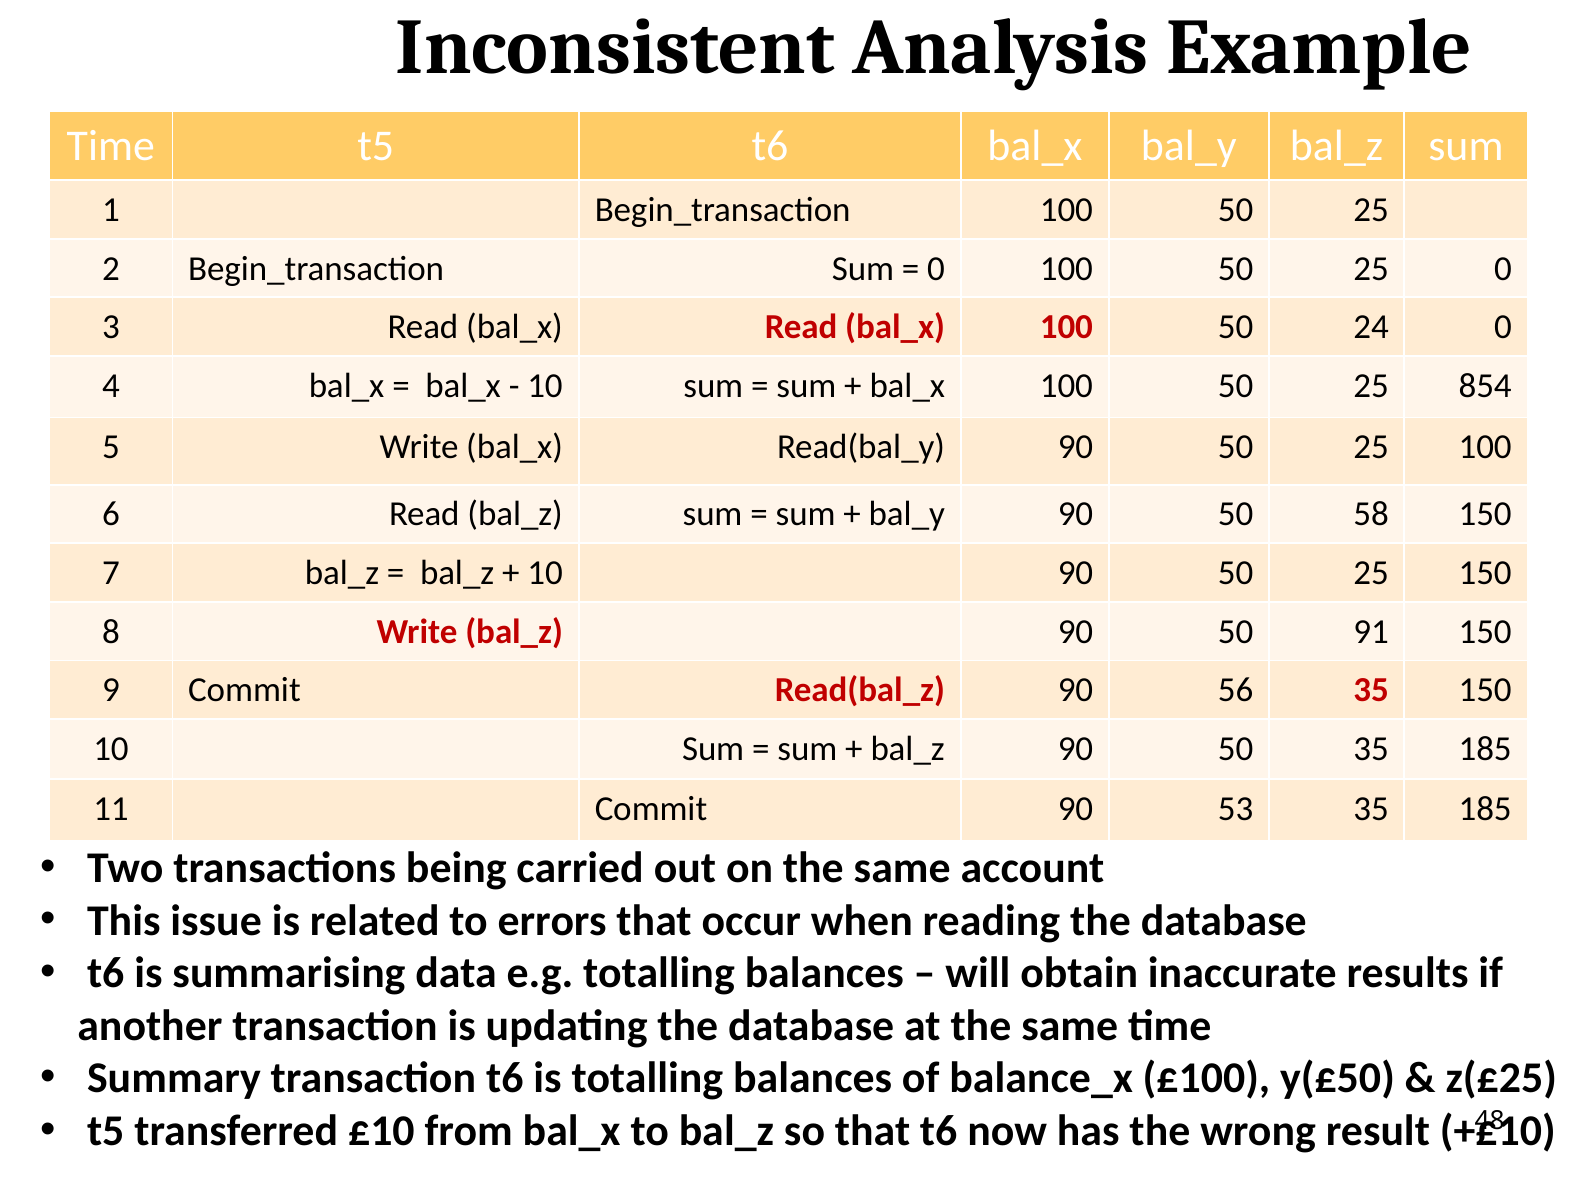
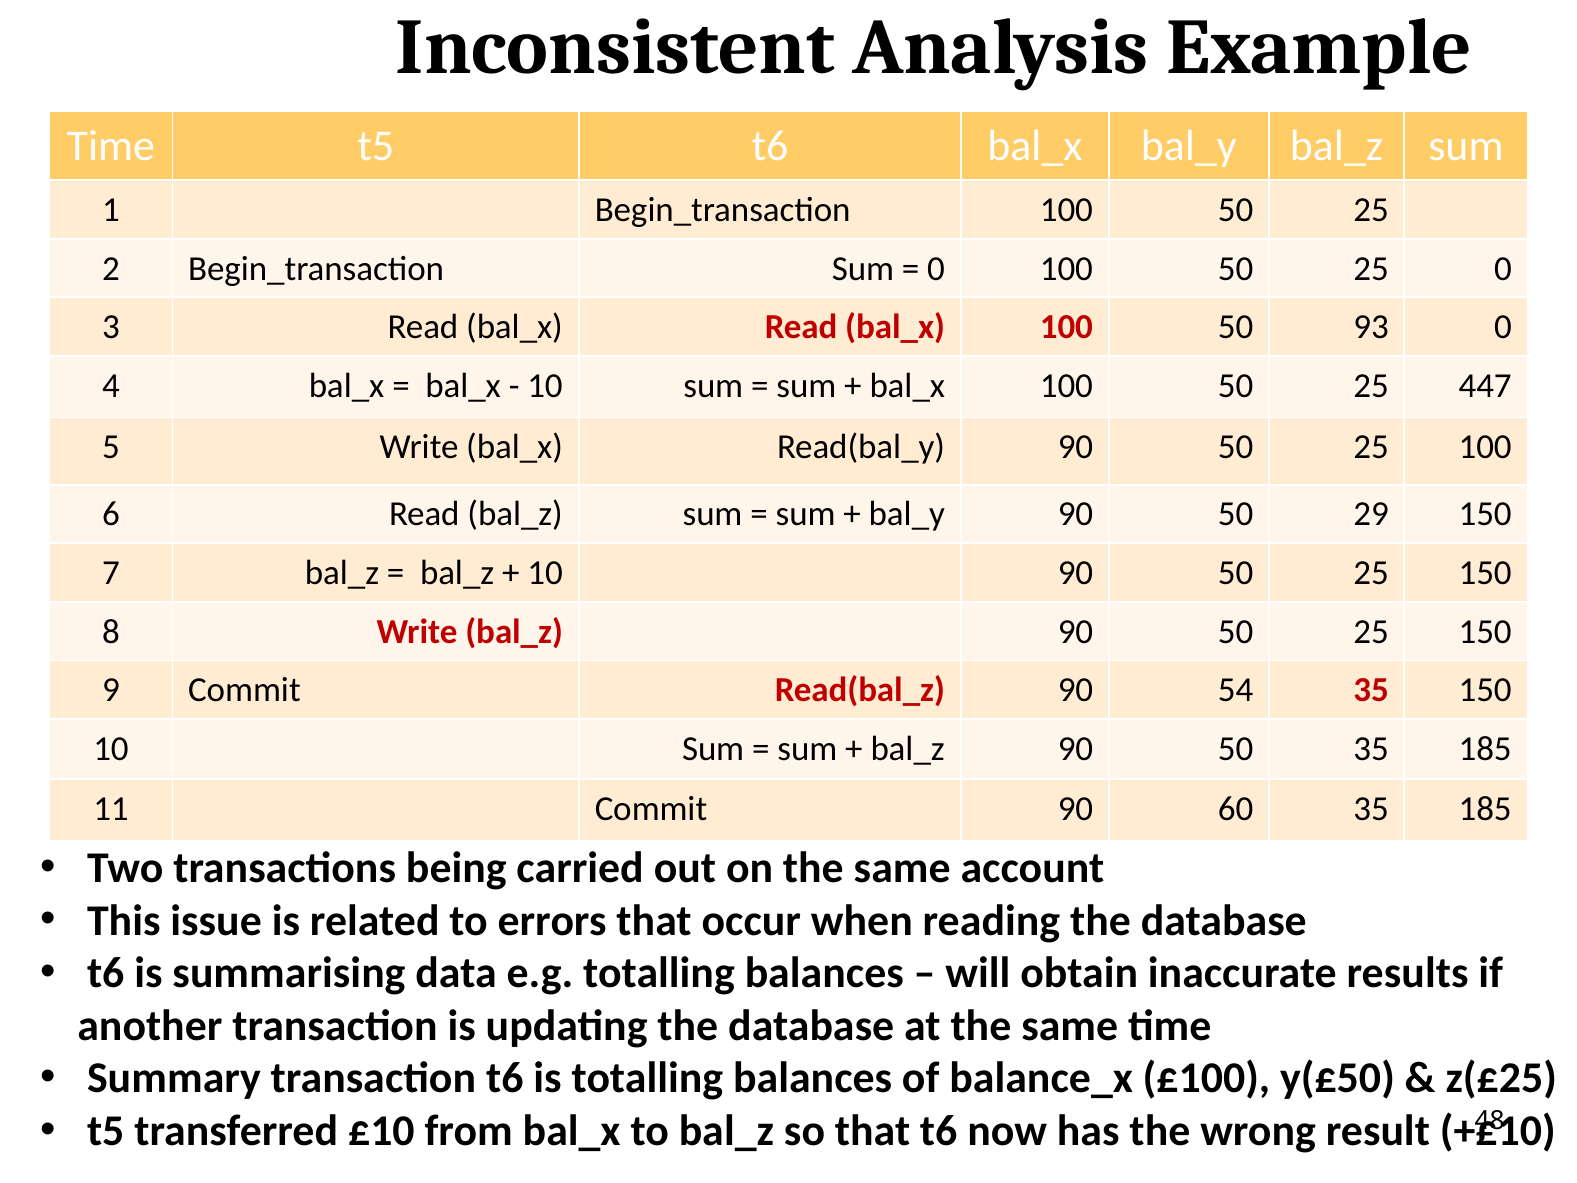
24: 24 -> 93 (1371, 327)
854: 854 -> 447 (1485, 386)
58: 58 -> 29 (1371, 514)
bal_z 90 50 91: 91 -> 25 (1371, 631)
56: 56 -> 54 (1236, 690)
53: 53 -> 60 (1236, 809)
